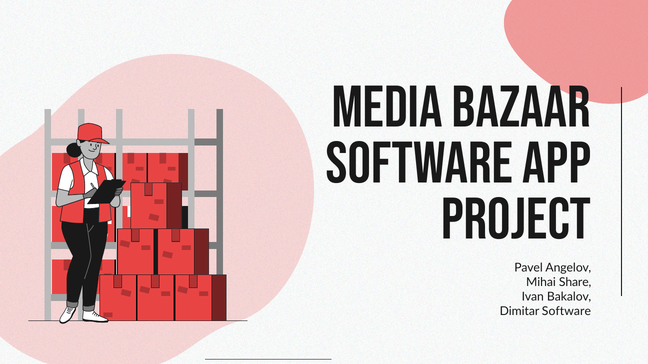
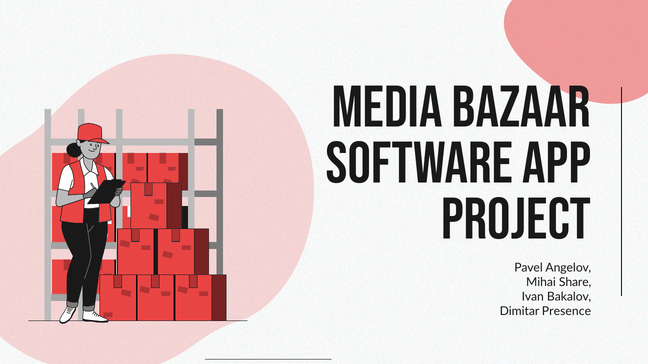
Dimitar Software: Software -> Presence (566, 312)
